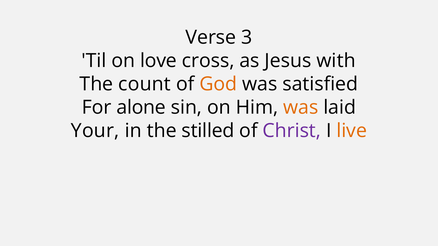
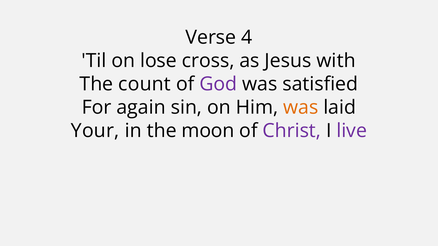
3: 3 -> 4 (247, 38)
love: love -> lose (158, 61)
God colour: orange -> purple (218, 84)
alone: alone -> again (141, 108)
stilled: stilled -> moon (208, 131)
live colour: orange -> purple (352, 131)
